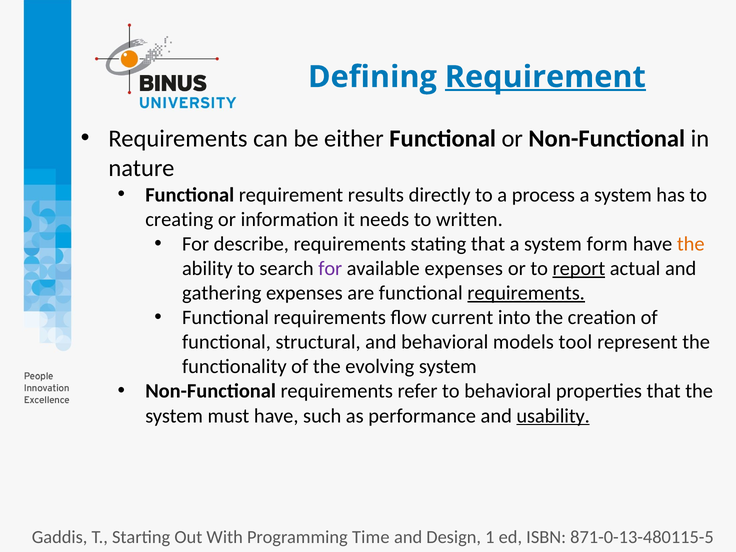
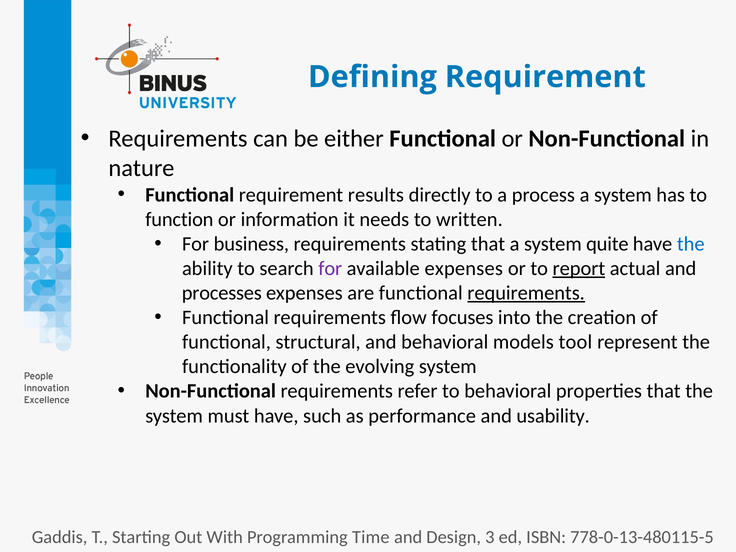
Requirement underline: present -> none (545, 77)
creating: creating -> function (179, 219)
describe: describe -> business (251, 244)
form: form -> quite (607, 244)
the colour: orange -> blue (691, 244)
gathering: gathering -> processes (222, 293)
current: current -> focuses (462, 318)
usability underline: present -> none (553, 416)
1: 1 -> 3 (490, 537)
871-0-13-480115-5: 871-0-13-480115-5 -> 778-0-13-480115-5 (642, 537)
